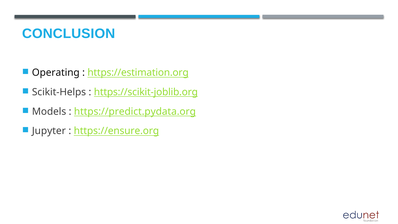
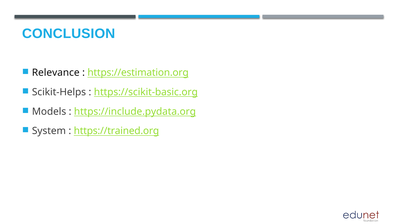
Operating: Operating -> Relevance (56, 73)
https://scikit-joblib.org: https://scikit-joblib.org -> https://scikit-basic.org (146, 92)
https://predict.pydata.org: https://predict.pydata.org -> https://include.pydata.org (135, 111)
Jupyter: Jupyter -> System (49, 131)
https://ensure.org: https://ensure.org -> https://trained.org (116, 131)
